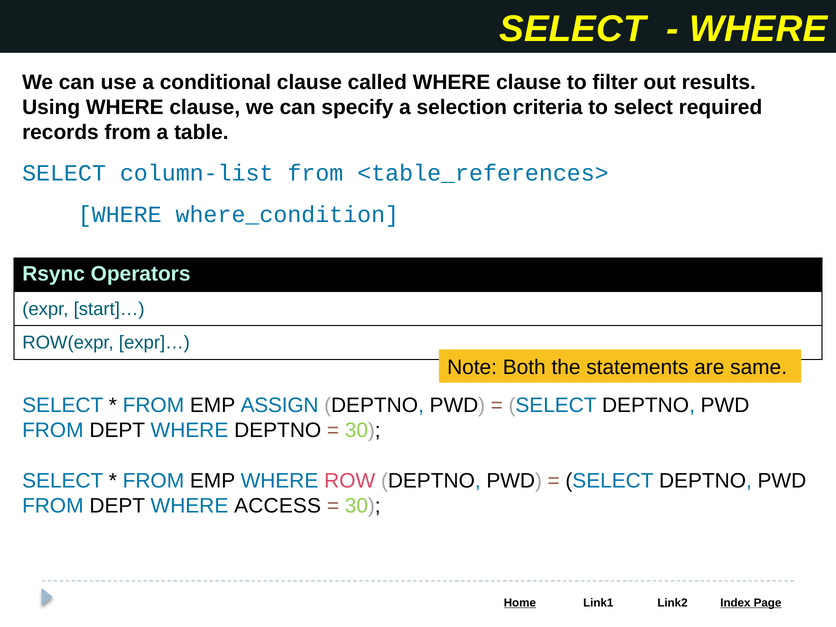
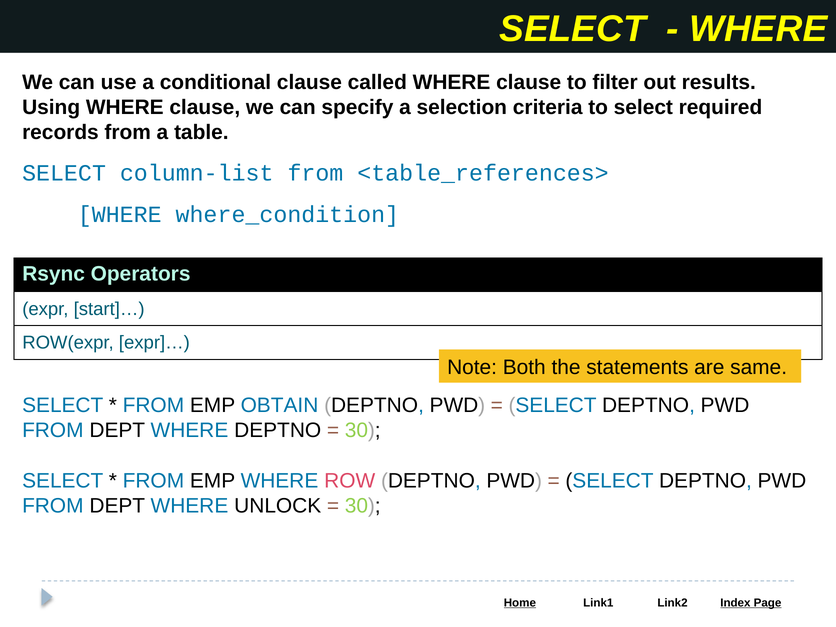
ASSIGN: ASSIGN -> OBTAIN (279, 406)
ACCESS: ACCESS -> UNLOCK (278, 506)
